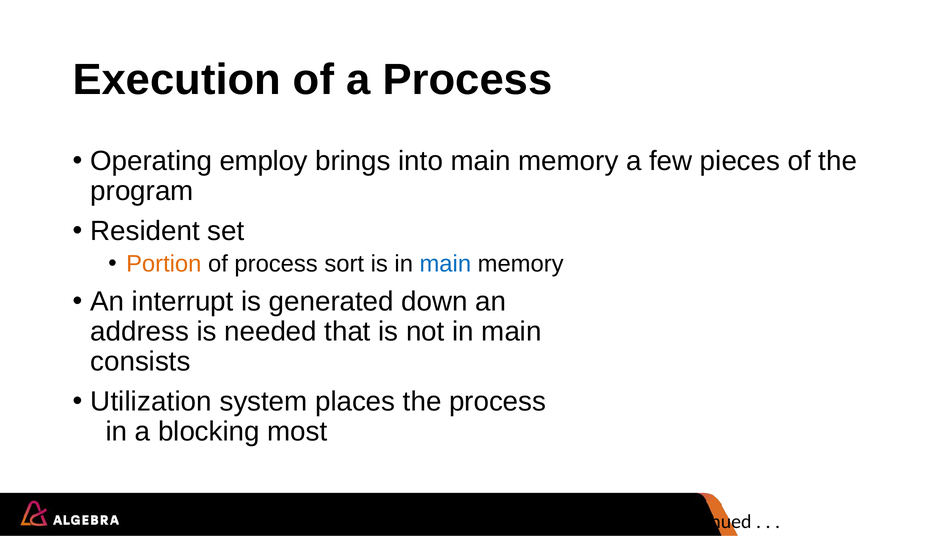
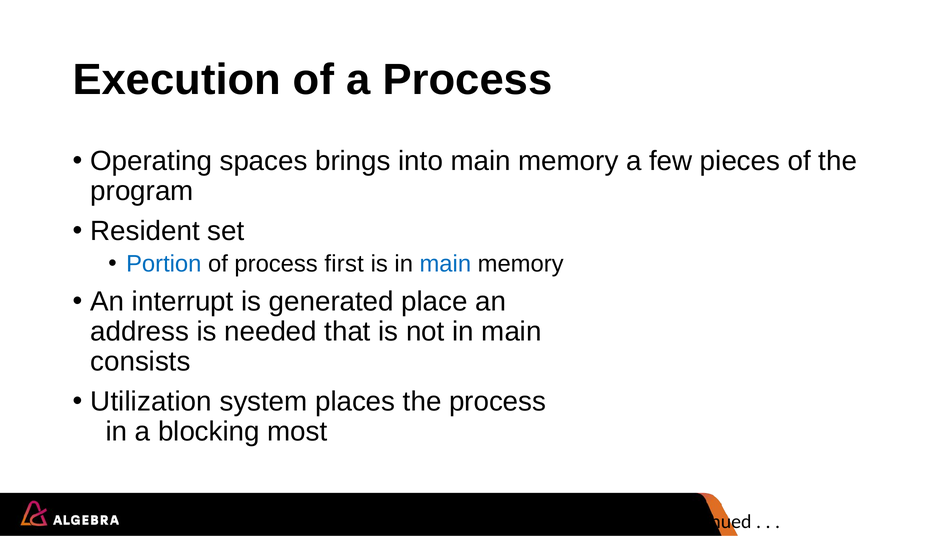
employ: employ -> spaces (264, 161)
Portion colour: orange -> blue (164, 264)
sort: sort -> first (344, 264)
down: down -> place (434, 301)
